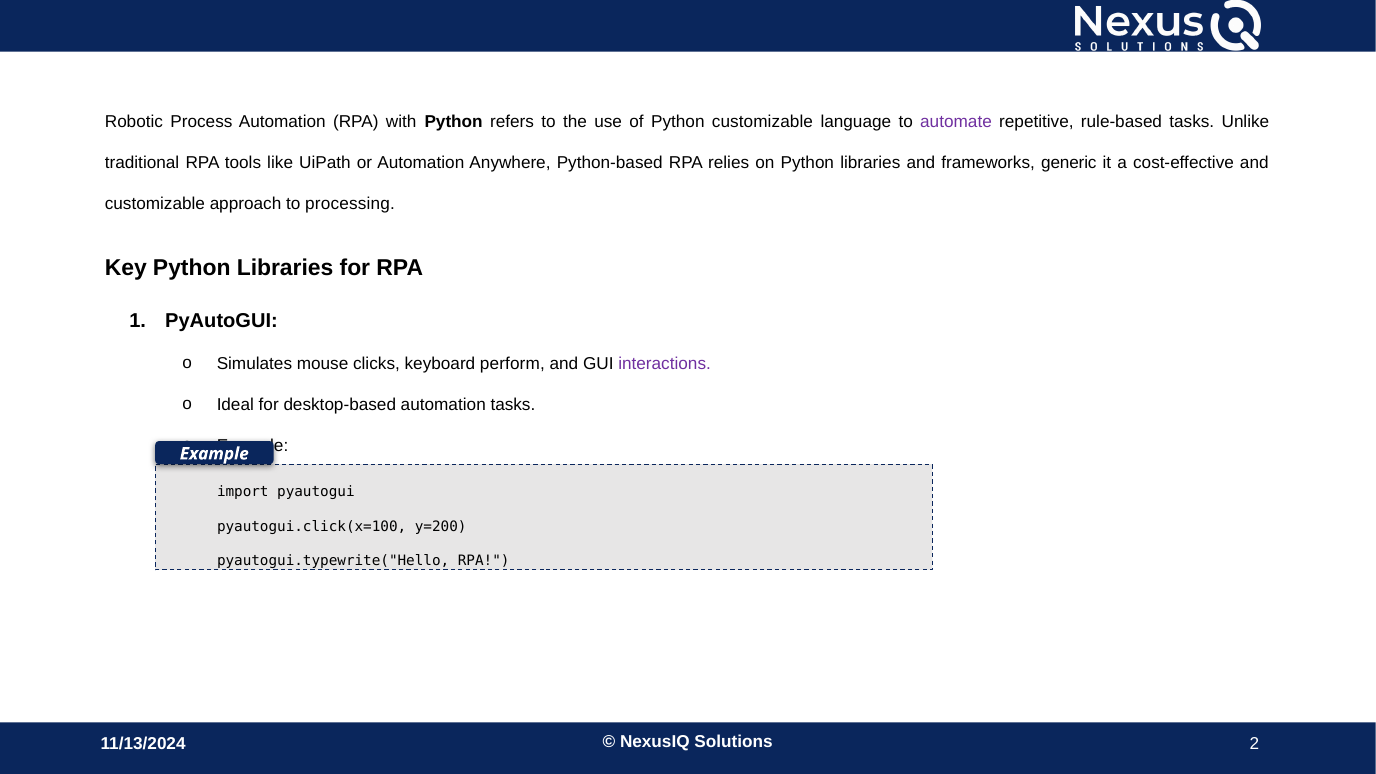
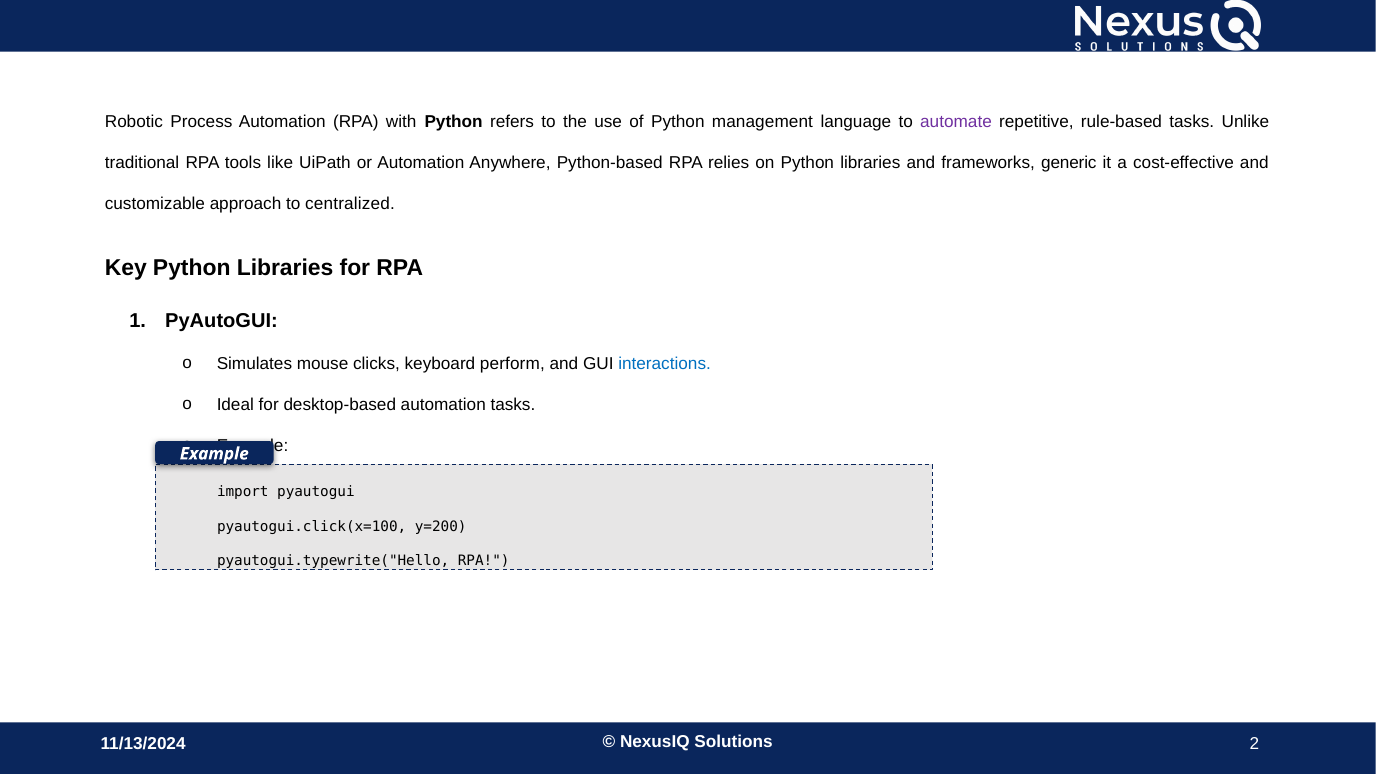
Python customizable: customizable -> management (762, 122)
processing: processing -> centralized (350, 204)
interactions colour: purple -> blue (665, 363)
